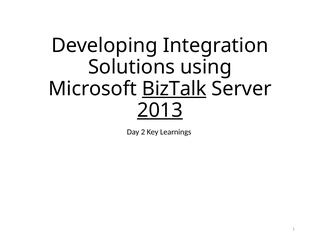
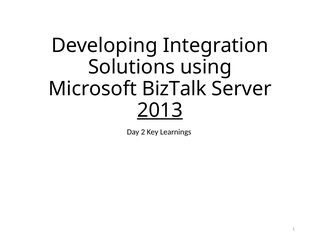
BizTalk underline: present -> none (174, 89)
